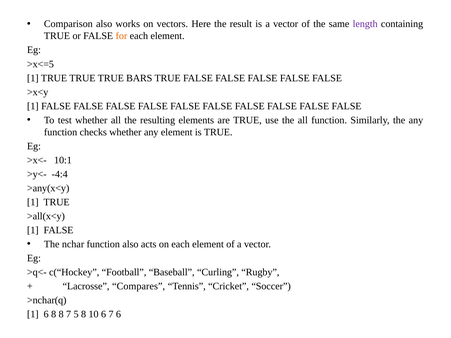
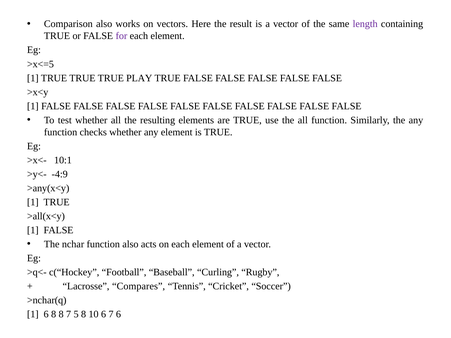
for colour: orange -> purple (121, 36)
BARS: BARS -> PLAY (139, 78)
-4:4: -4:4 -> -4:9 (60, 174)
